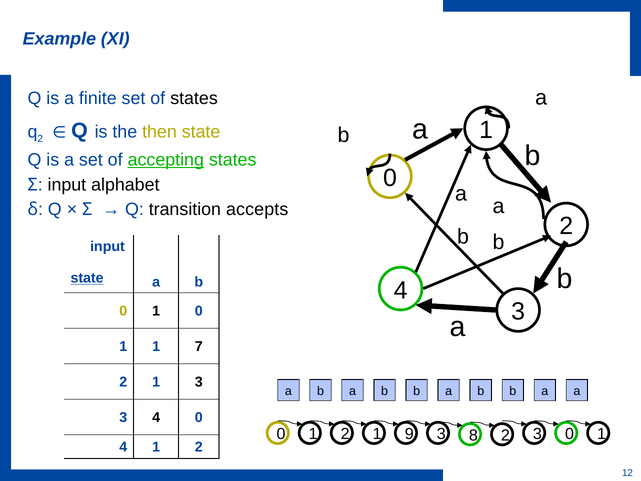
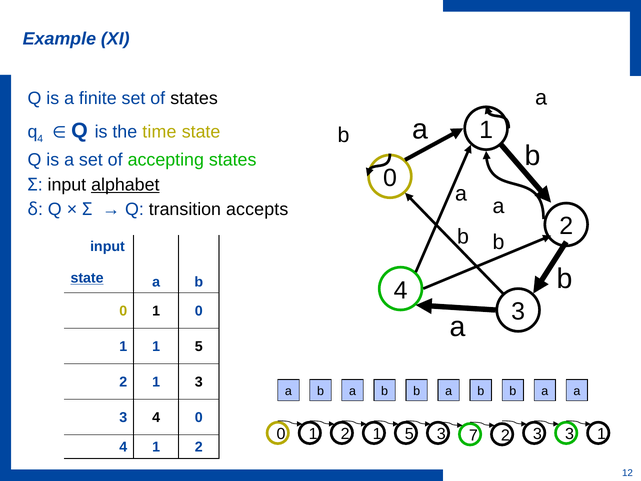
q 2: 2 -> 4 (40, 139)
then: then -> time (159, 132)
accepting underline: present -> none (166, 160)
alphabet underline: none -> present (125, 185)
1 1 7: 7 -> 5 (199, 346)
2 1 9: 9 -> 5 (409, 434)
8: 8 -> 7 (473, 435)
2 3 0: 0 -> 3 (569, 434)
